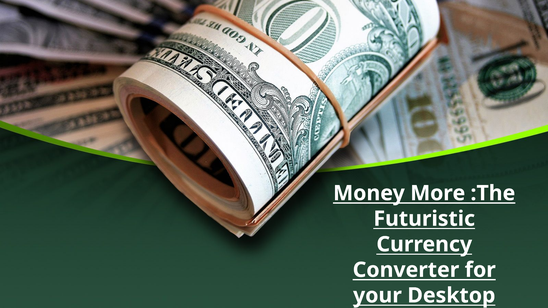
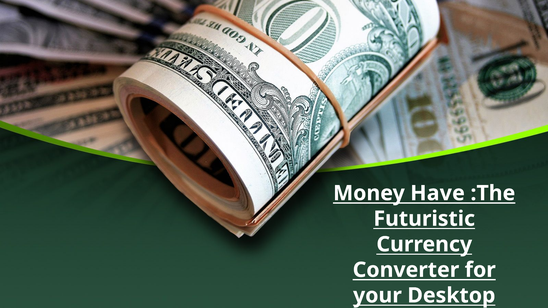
More: More -> Have (438, 193)
